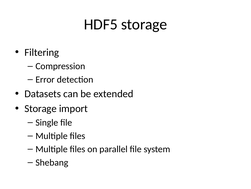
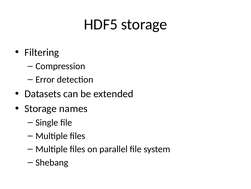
import: import -> names (73, 108)
